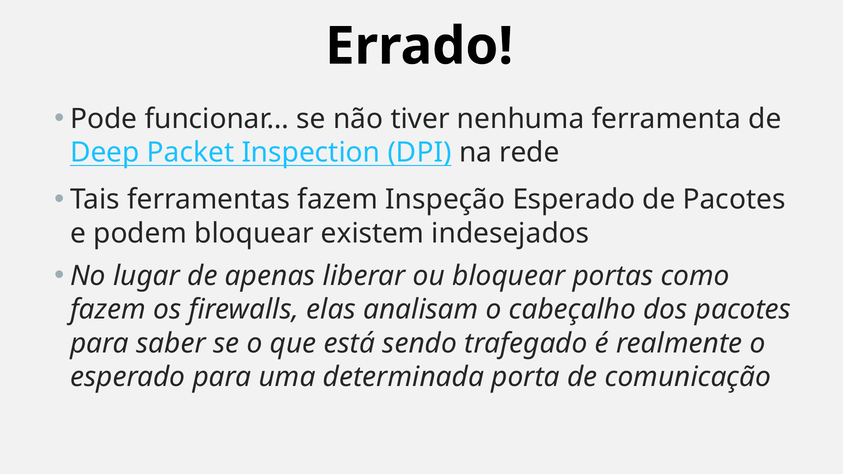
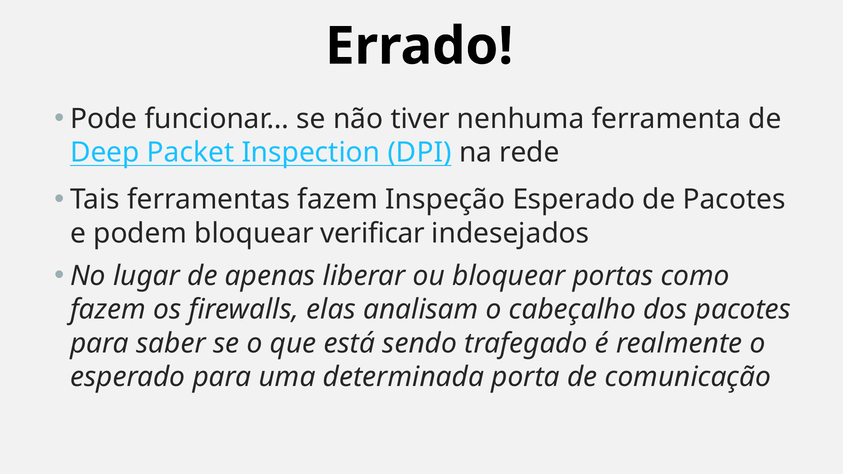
existem: existem -> verificar (373, 234)
